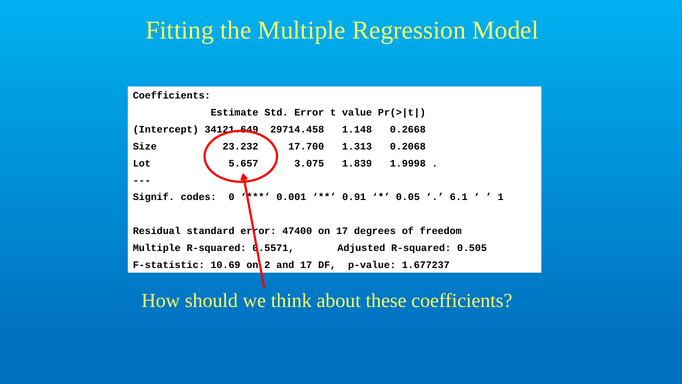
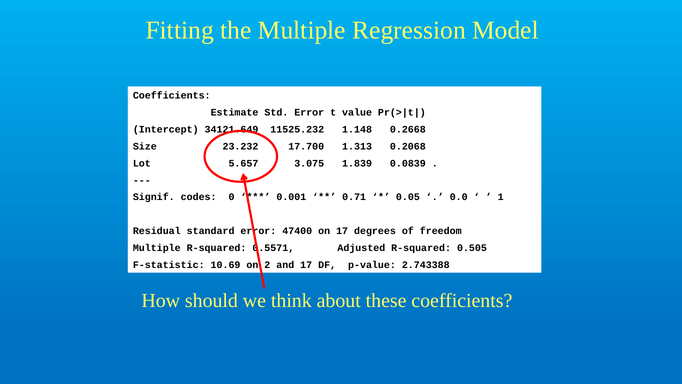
29714.458: 29714.458 -> 11525.232 (297, 129)
1.9998: 1.9998 -> 0.0839 (408, 163)
0.91: 0.91 -> 0.71 (354, 197)
6.1: 6.1 -> 0.0 (459, 197)
1.677237: 1.677237 -> 2.743388 (426, 265)
